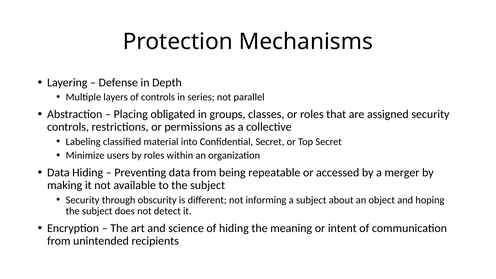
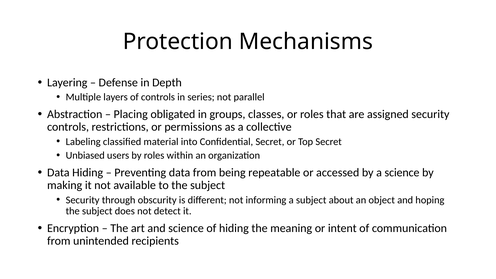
Minimize: Minimize -> Unbiased (85, 155)
a merger: merger -> science (402, 173)
